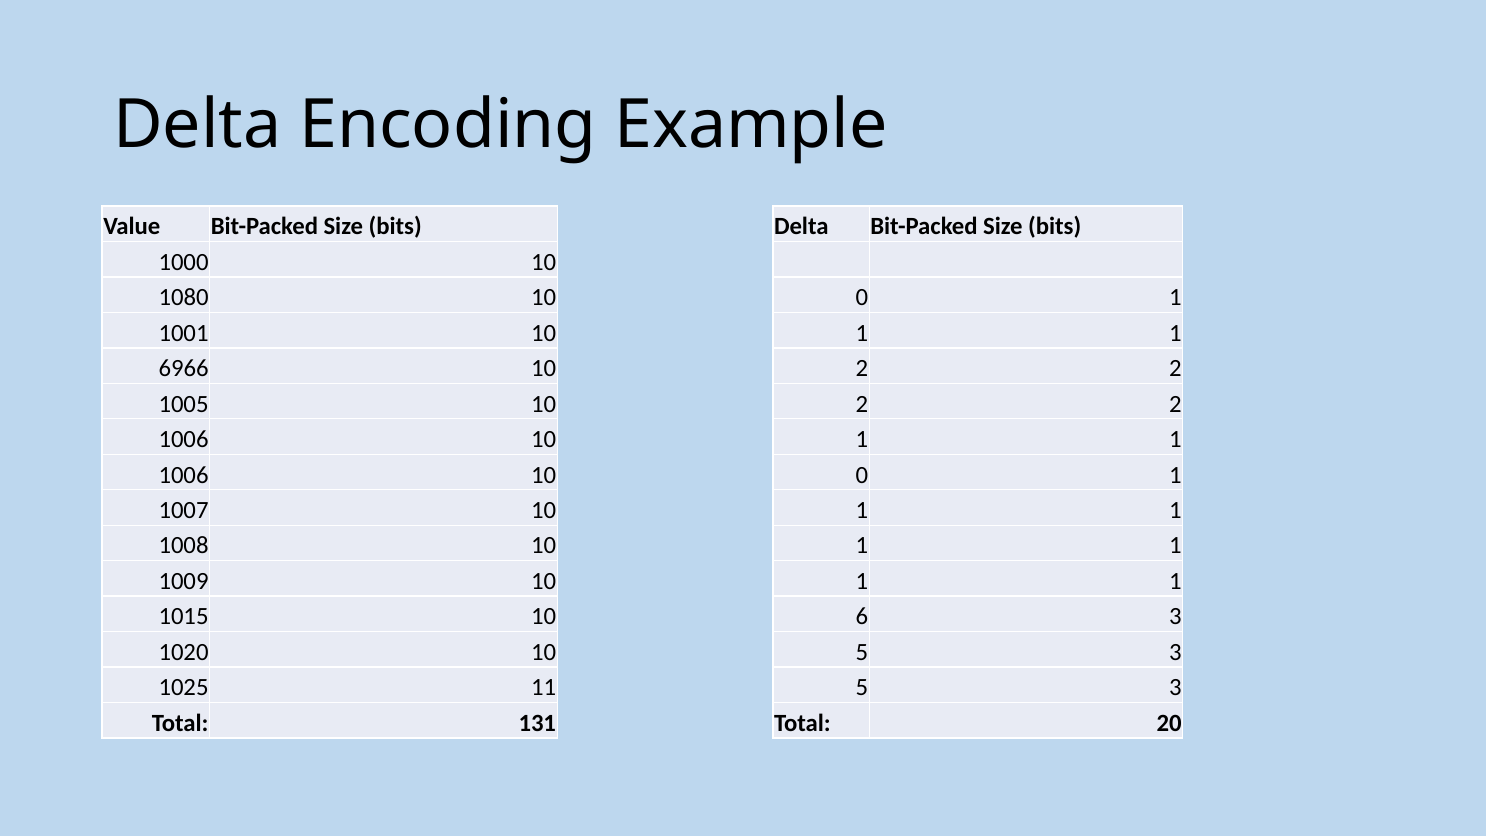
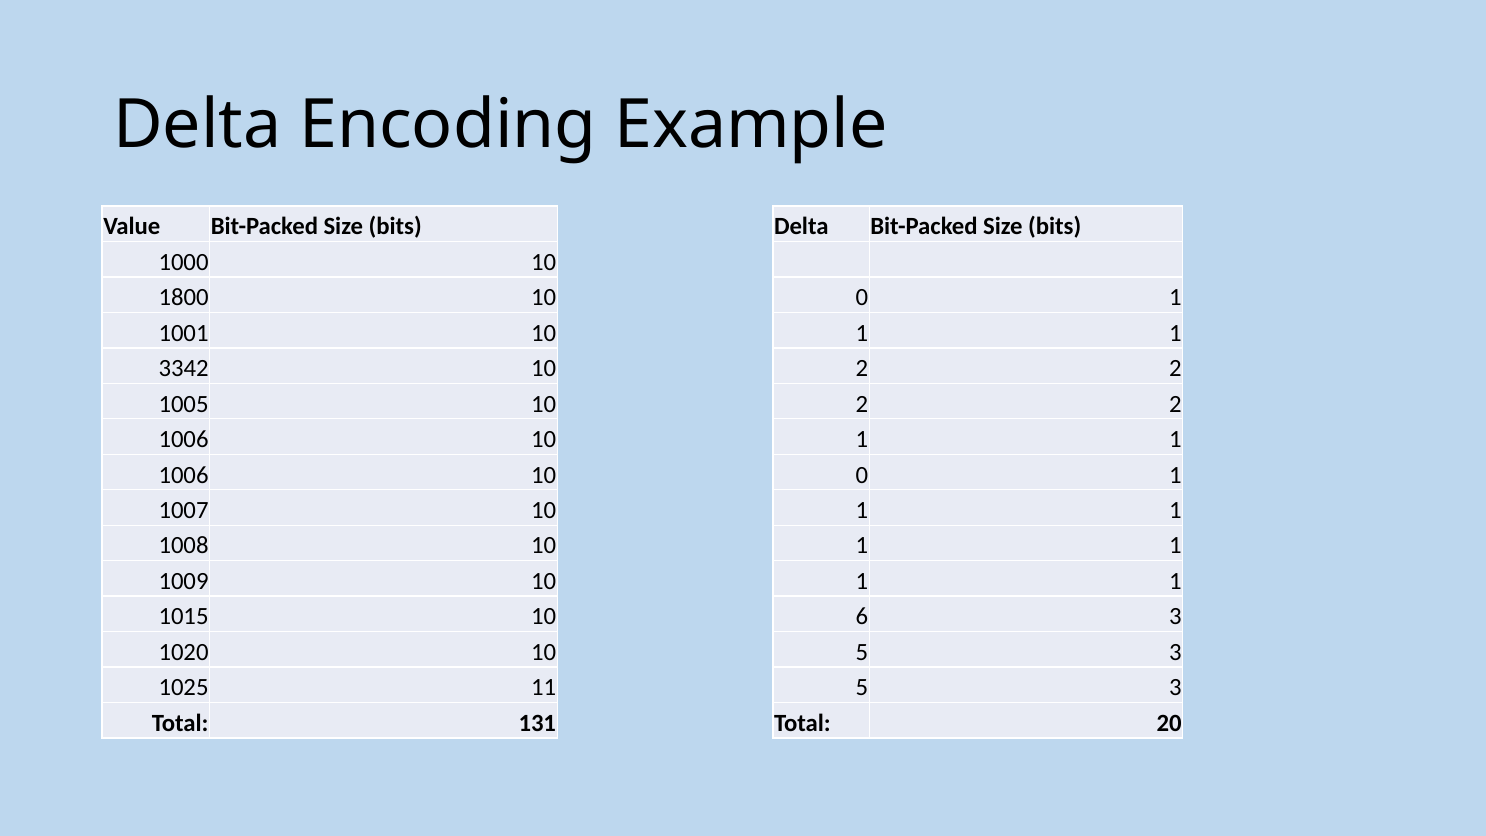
1080: 1080 -> 1800 (184, 298)
6966: 6966 -> 3342 (184, 368)
